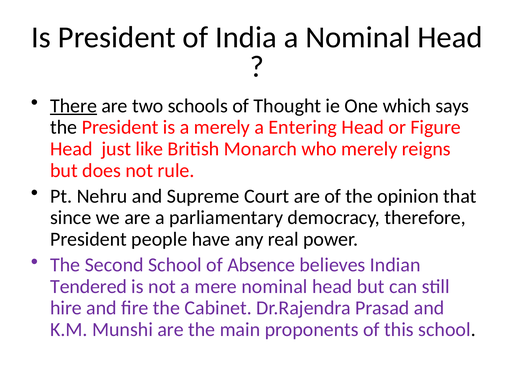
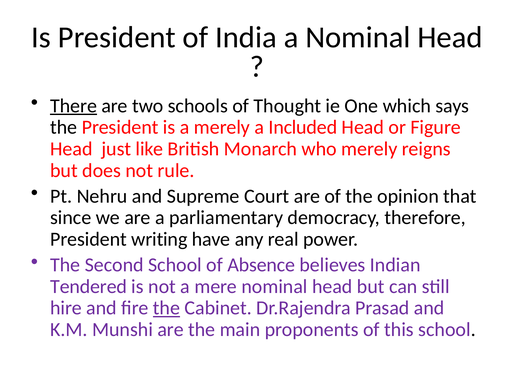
Entering: Entering -> Included (303, 128)
people: people -> writing (159, 240)
the underline: none -> present (166, 308)
